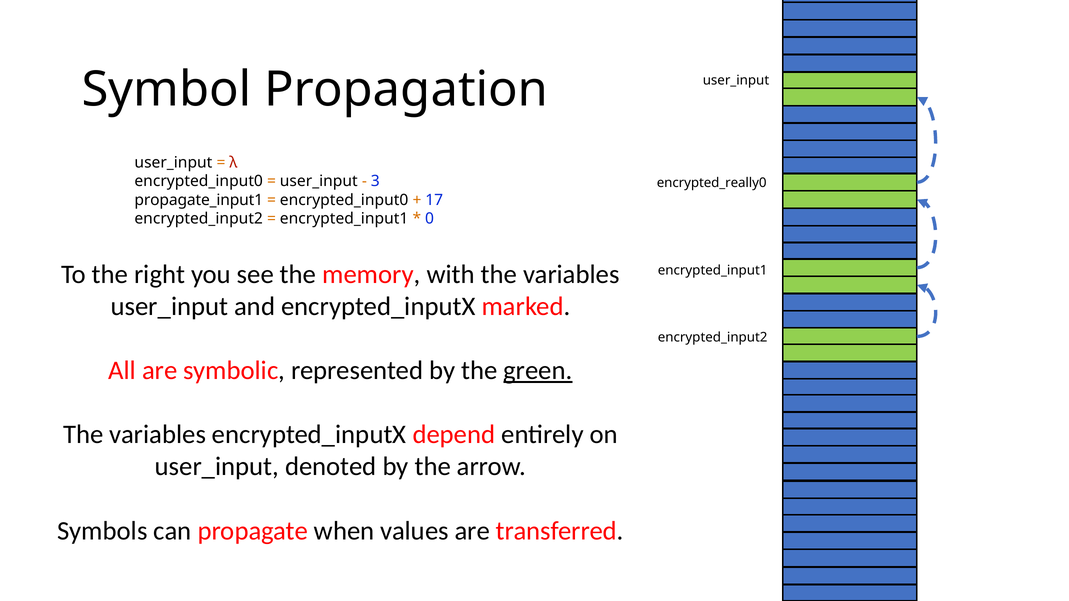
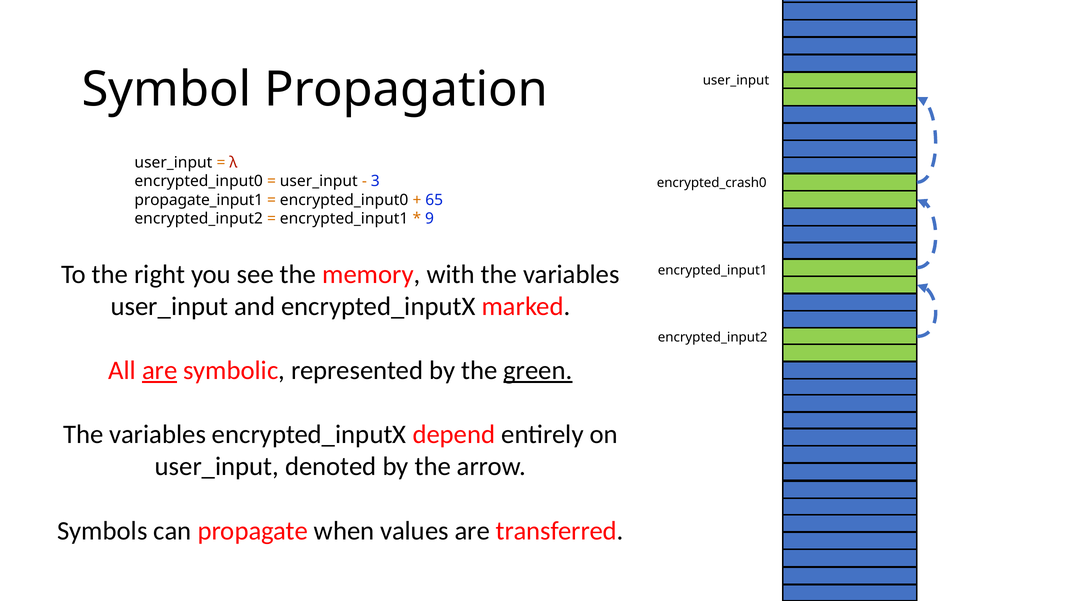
encrypted_really0: encrypted_really0 -> encrypted_crash0 (712, 183)
17: 17 -> 65 (434, 200)
0: 0 -> 9 (430, 219)
are underline: none -> present (160, 371)
